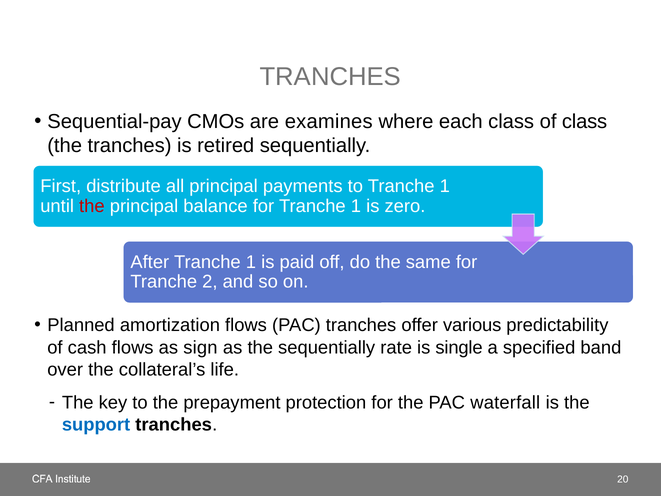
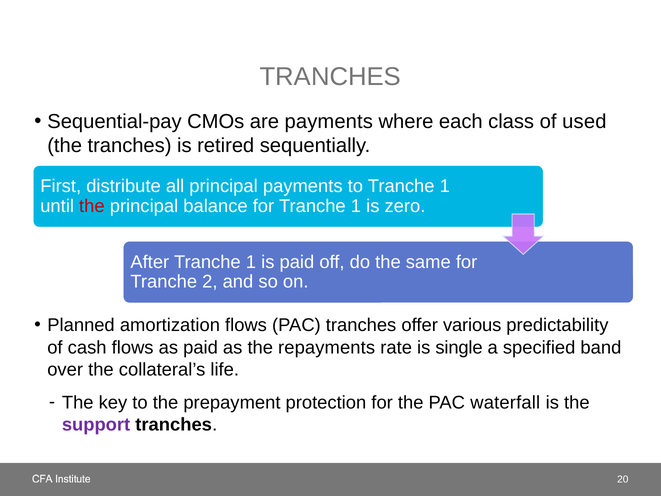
are examines: examines -> payments (329, 121)
of class: class -> used (584, 121)
as sign: sign -> paid (201, 347)
the sequentially: sequentially -> repayments (327, 347)
support colour: blue -> purple (96, 425)
